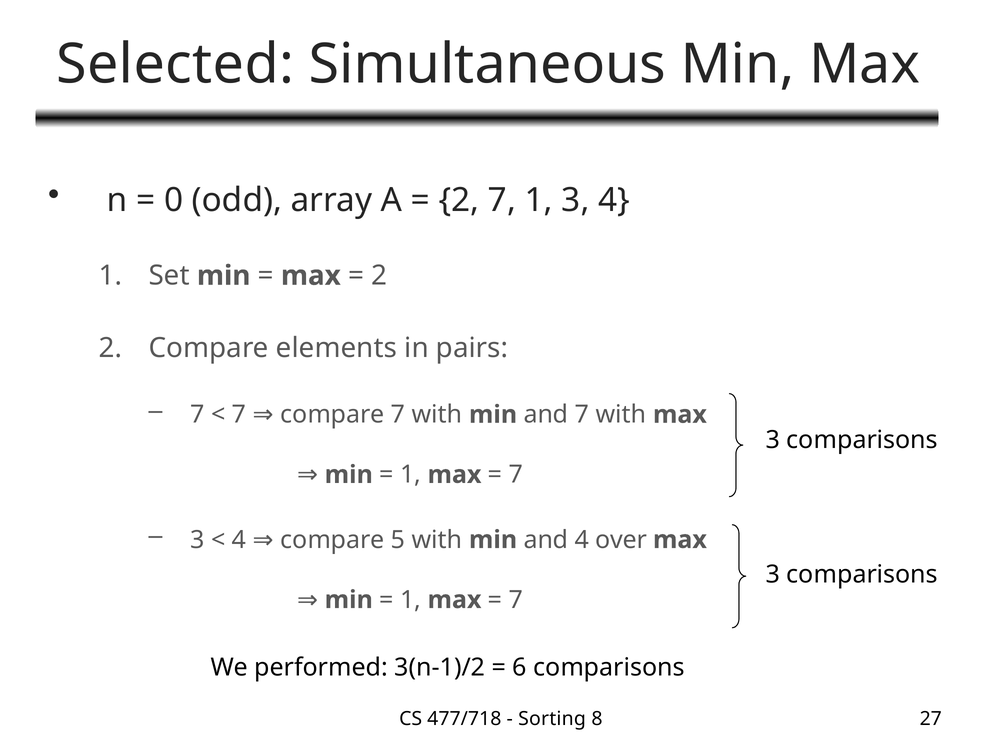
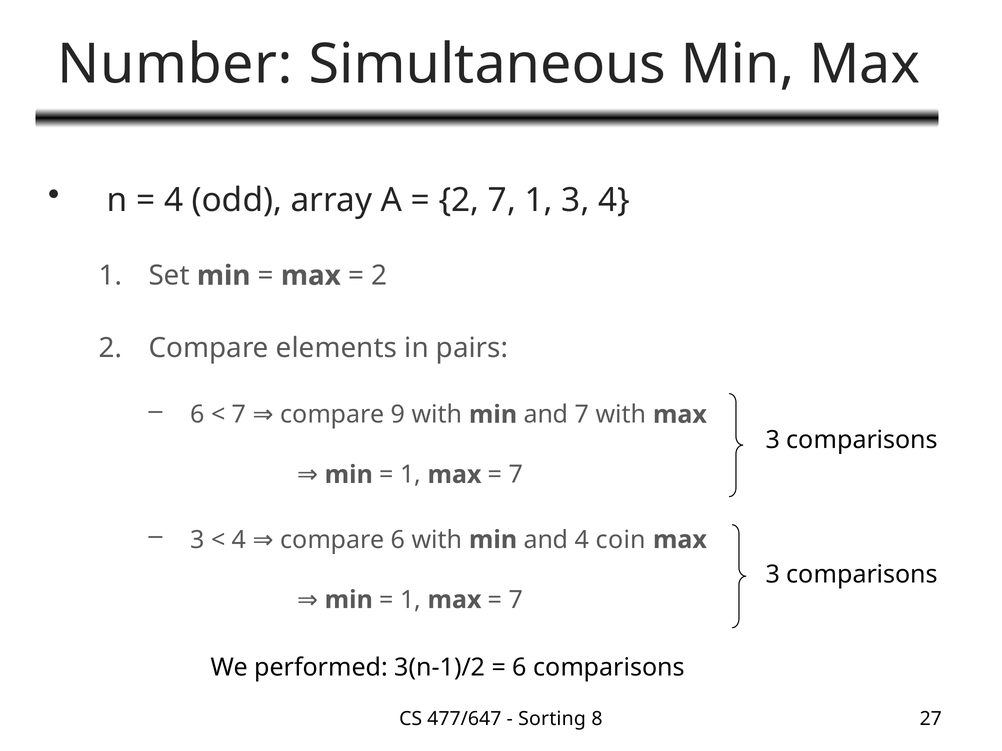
Selected: Selected -> Number (175, 65)
0: 0 -> 4 (174, 201)
7: 7 -> 6 (198, 415)
compare 7: 7 -> 9 (398, 415)
compare 5: 5 -> 6 (398, 540)
over: over -> coin (621, 540)
477/718: 477/718 -> 477/647 (464, 719)
